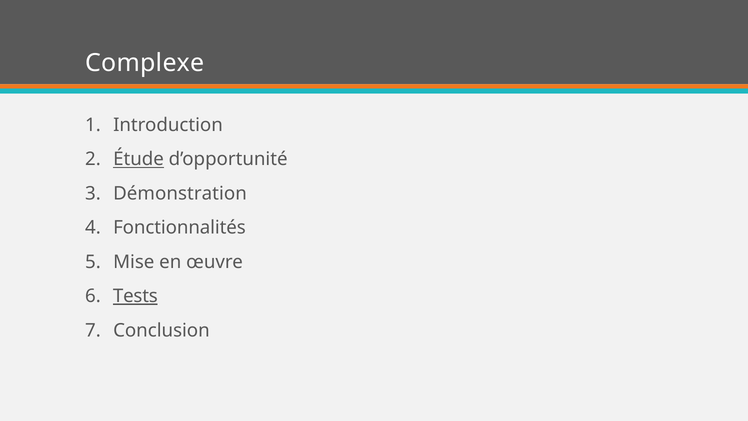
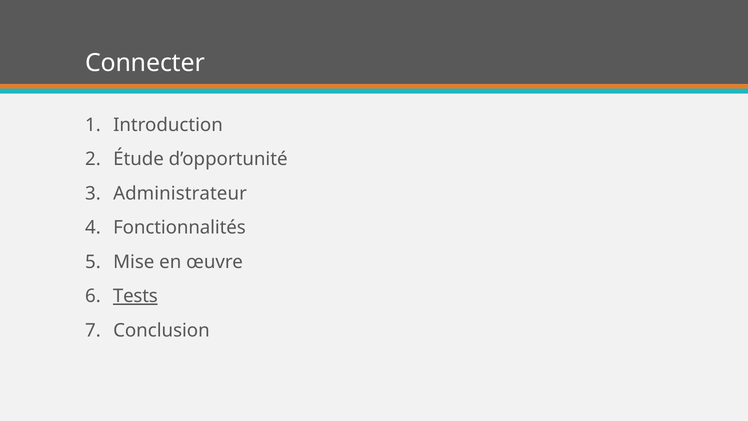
Complexe: Complexe -> Connecter (145, 63)
Étude underline: present -> none (138, 159)
Démonstration: Démonstration -> Administrateur (180, 193)
